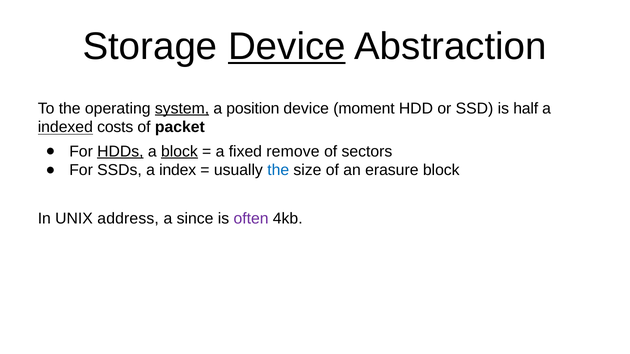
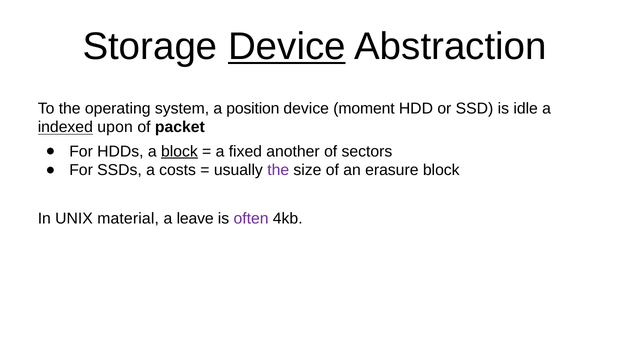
system underline: present -> none (182, 109)
half: half -> idle (526, 109)
costs: costs -> upon (115, 127)
HDDs underline: present -> none (120, 152)
remove: remove -> another (293, 152)
index: index -> costs (178, 170)
the colour: blue -> purple (278, 170)
address: address -> material (128, 219)
since: since -> leave (195, 219)
